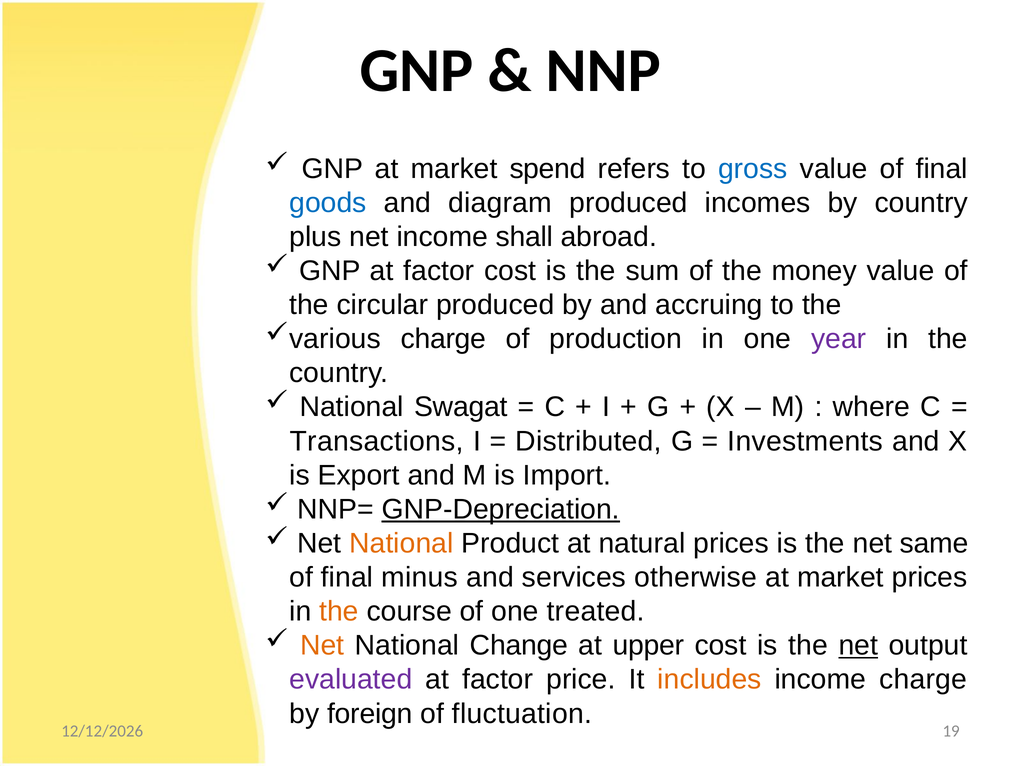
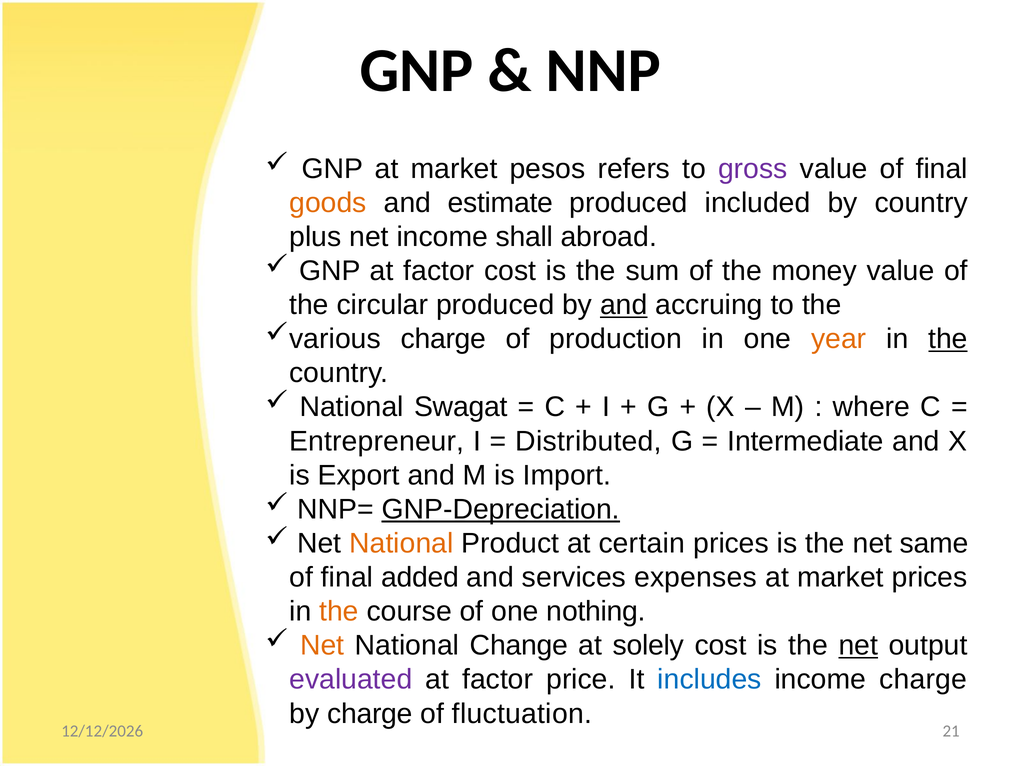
spend: spend -> pesos (547, 169)
gross colour: blue -> purple (753, 169)
goods colour: blue -> orange (328, 203)
diagram: diagram -> estimate (500, 203)
incomes: incomes -> included (758, 203)
and underline: none -> present (624, 305)
year colour: purple -> orange (839, 339)
the underline: none -> present (948, 339)
Transactions: Transactions -> Entrepreneur (377, 441)
Investments: Investments -> Intermediate (805, 441)
natural: natural -> certain (642, 543)
minus: minus -> added (420, 577)
otherwise: otherwise -> expenses (696, 577)
treated: treated -> nothing (596, 611)
upper: upper -> solely (648, 645)
includes colour: orange -> blue (710, 679)
by foreign: foreign -> charge (370, 713)
19: 19 -> 21 (951, 731)
